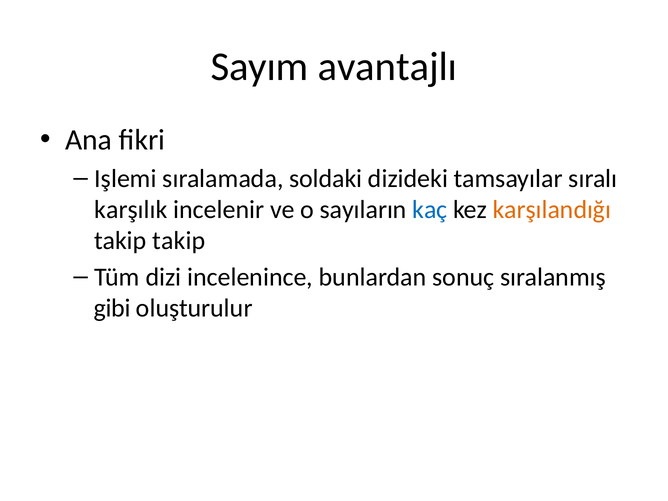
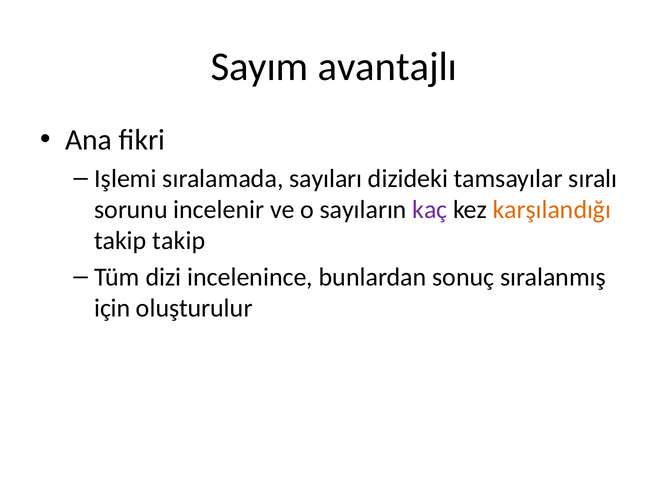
soldaki: soldaki -> sayıları (326, 178)
karşılık: karşılık -> sorunu (131, 210)
kaç colour: blue -> purple (430, 210)
gibi: gibi -> için (112, 308)
